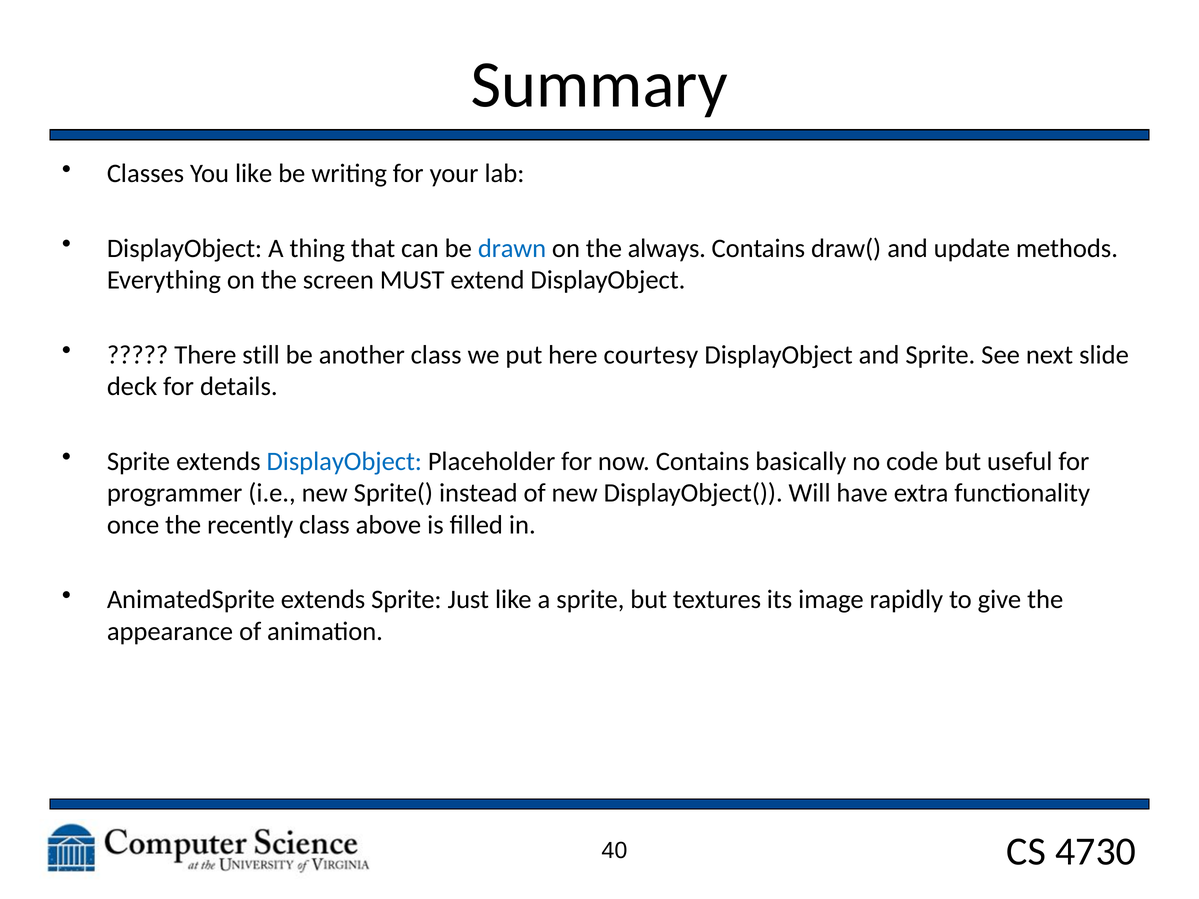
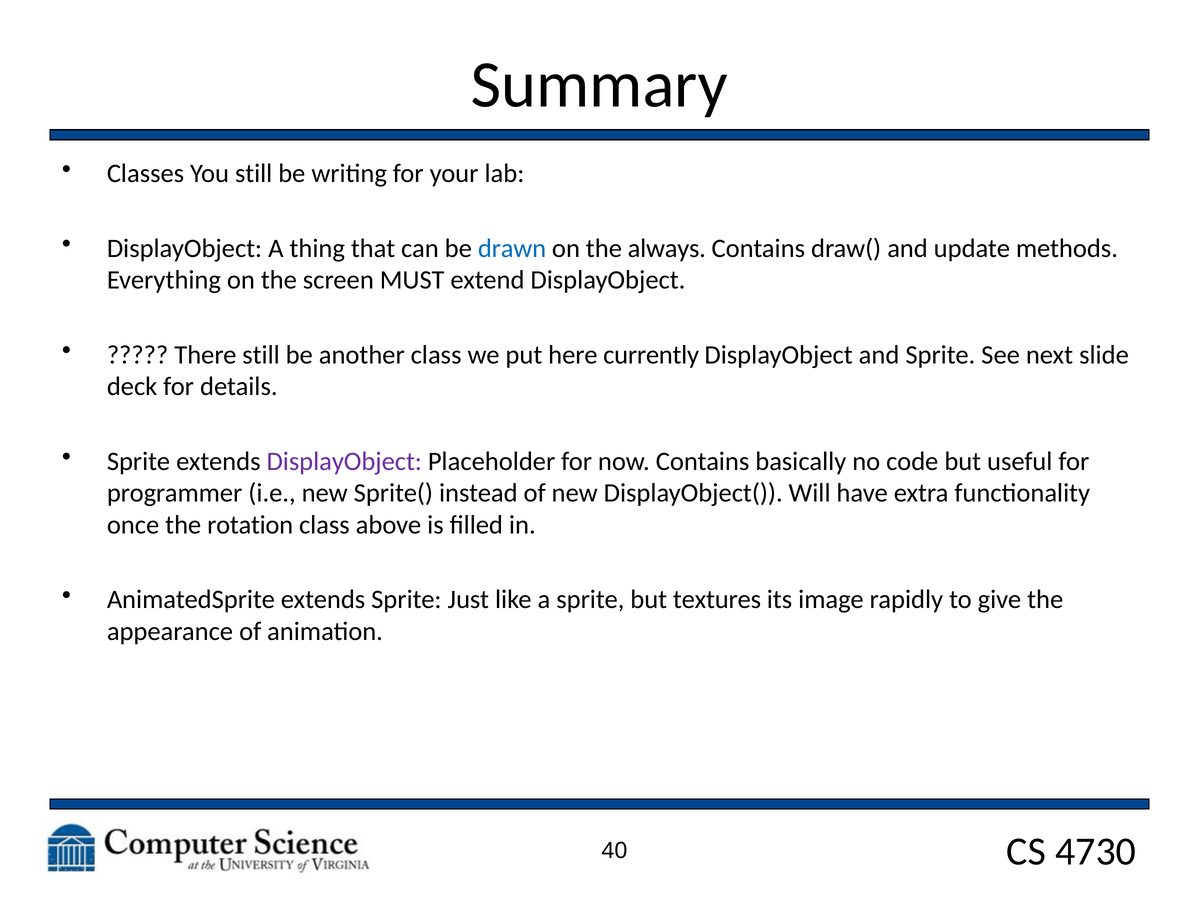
You like: like -> still (254, 174)
courtesy: courtesy -> currently (651, 355)
DisplayObject colour: blue -> purple (344, 461)
recently: recently -> rotation (250, 525)
